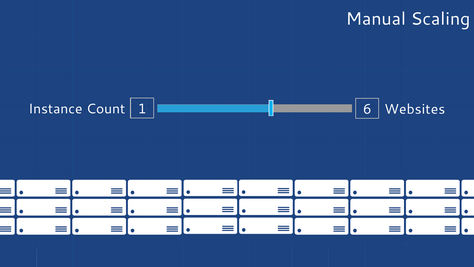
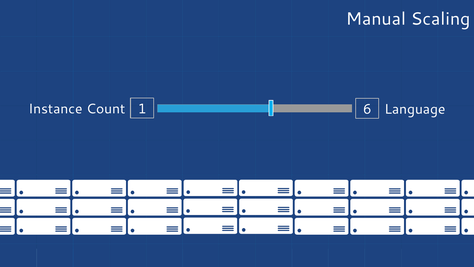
Websites: Websites -> Language (415, 109)
